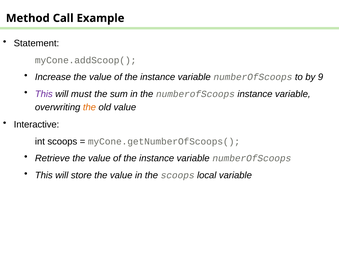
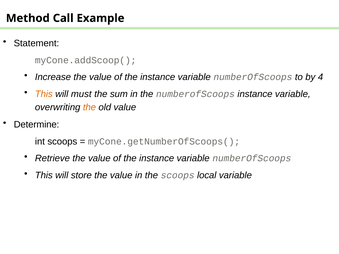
9: 9 -> 4 (321, 77)
This colour: purple -> orange (44, 94)
Interactive: Interactive -> Determine (37, 125)
